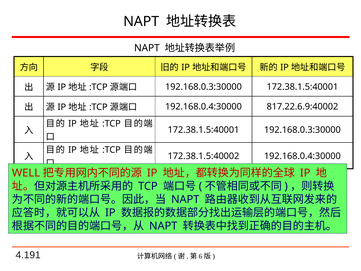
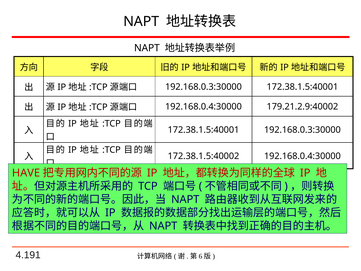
817.22.6.9:40002: 817.22.6.9:40002 -> 179.21.2.9:40002 (302, 107)
WELL: WELL -> HAVE (26, 173)
